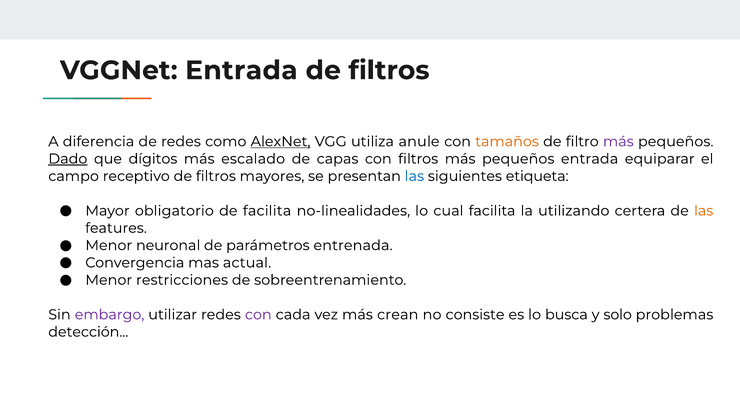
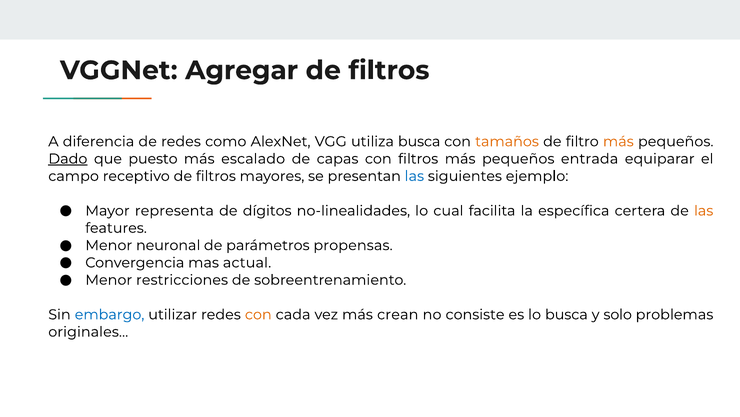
VGGNet Entrada: Entrada -> Agregar (242, 70)
AlexNet underline: present -> none (281, 141)
utiliza anule: anule -> busca (419, 141)
más colour: purple -> orange (618, 141)
dígitos: dígitos -> puesto (153, 159)
etiqueta: etiqueta -> ejemplo (537, 176)
obligatorio: obligatorio -> representa (174, 210)
de facilita: facilita -> dígitos (267, 210)
utilizando: utilizando -> específica (574, 210)
entrenada: entrenada -> propensas (353, 245)
embargo colour: purple -> blue (110, 314)
con colour: purple -> orange (258, 314)
detección: detección -> originales (88, 331)
